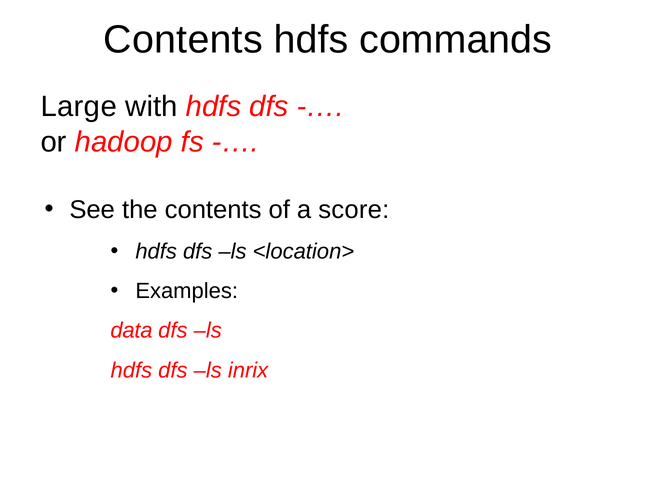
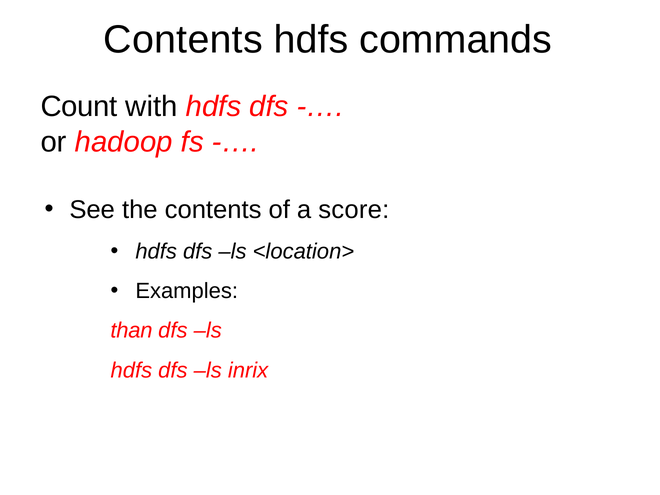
Large: Large -> Count (79, 107)
data: data -> than (132, 331)
